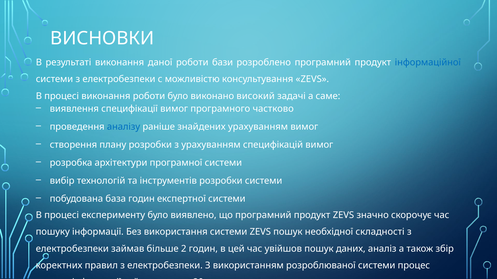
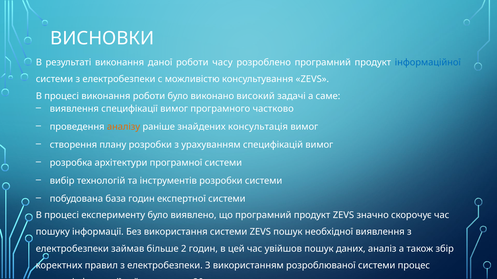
бази: бази -> часу (222, 63)
аналізу colour: blue -> orange (124, 127)
знайдених урахуванням: урахуванням -> консультація (258, 127)
необхідної складності: складності -> виявлення (380, 232)
